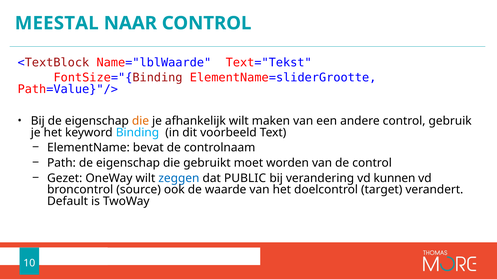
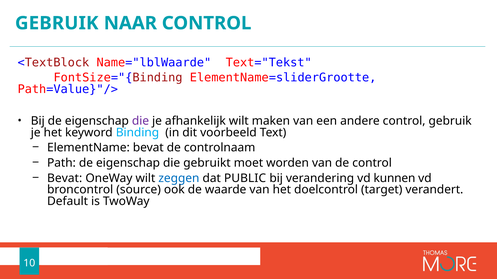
MEESTAL: MEESTAL -> GEBRUIK (57, 23)
die colour: orange -> purple (141, 121)
Gezet: Gezet -> Bevat (65, 179)
